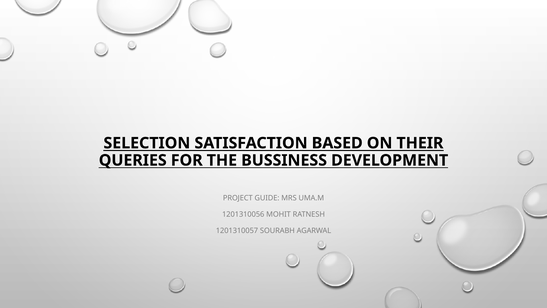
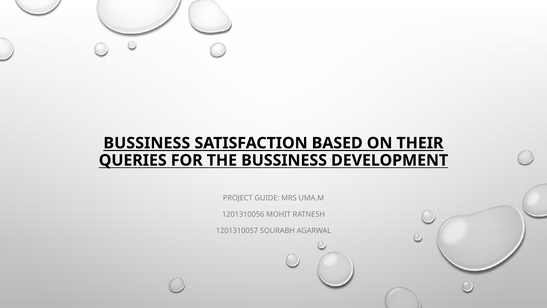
SELECTION: SELECTION -> BUSSINESS (147, 143)
